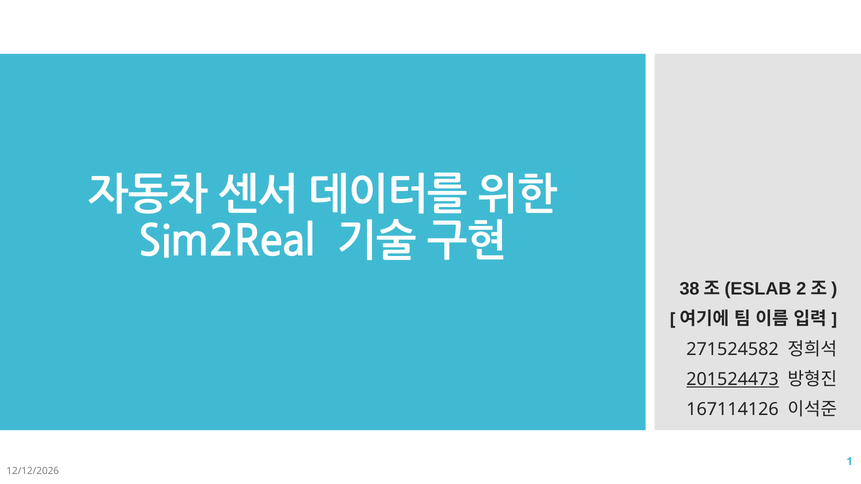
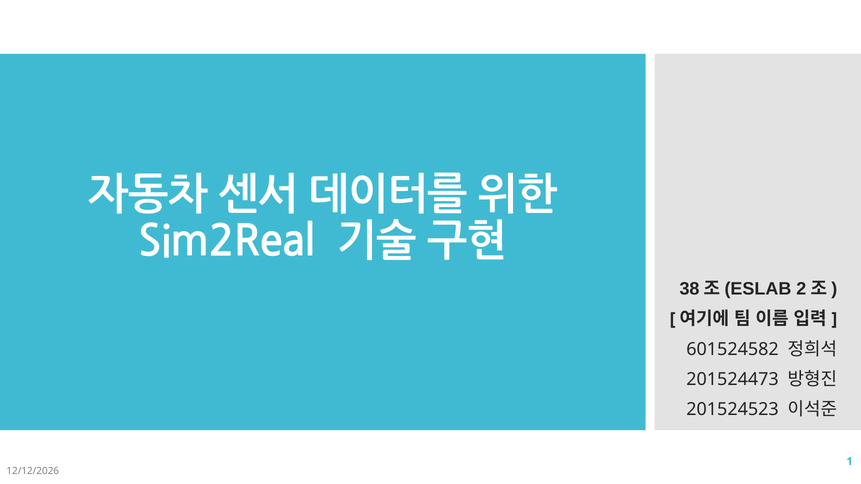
271524582: 271524582 -> 601524582 (733, 349)
201524473 underline: present -> none (733, 380)
167114126: 167114126 -> 201524523 (733, 410)
